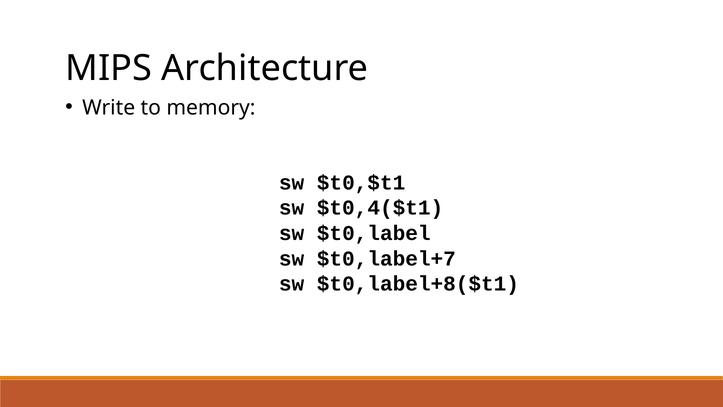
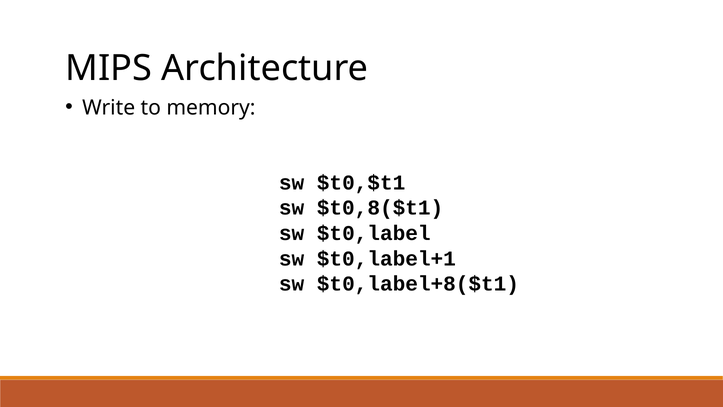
$t0,4($t1: $t0,4($t1 -> $t0,8($t1 (380, 208)
$t0,label+7: $t0,label+7 -> $t0,label+1 (386, 258)
